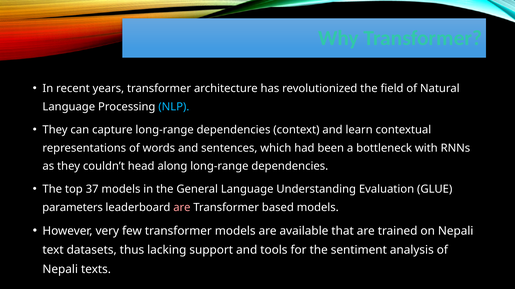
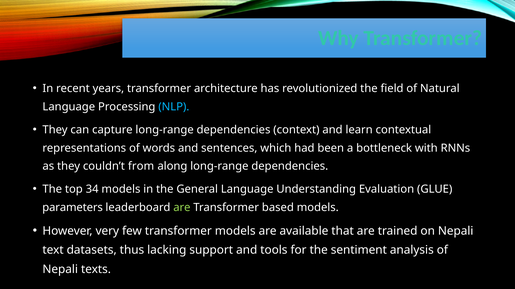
head: head -> from (141, 167)
37: 37 -> 34 (92, 190)
are colour: pink -> light green (182, 208)
